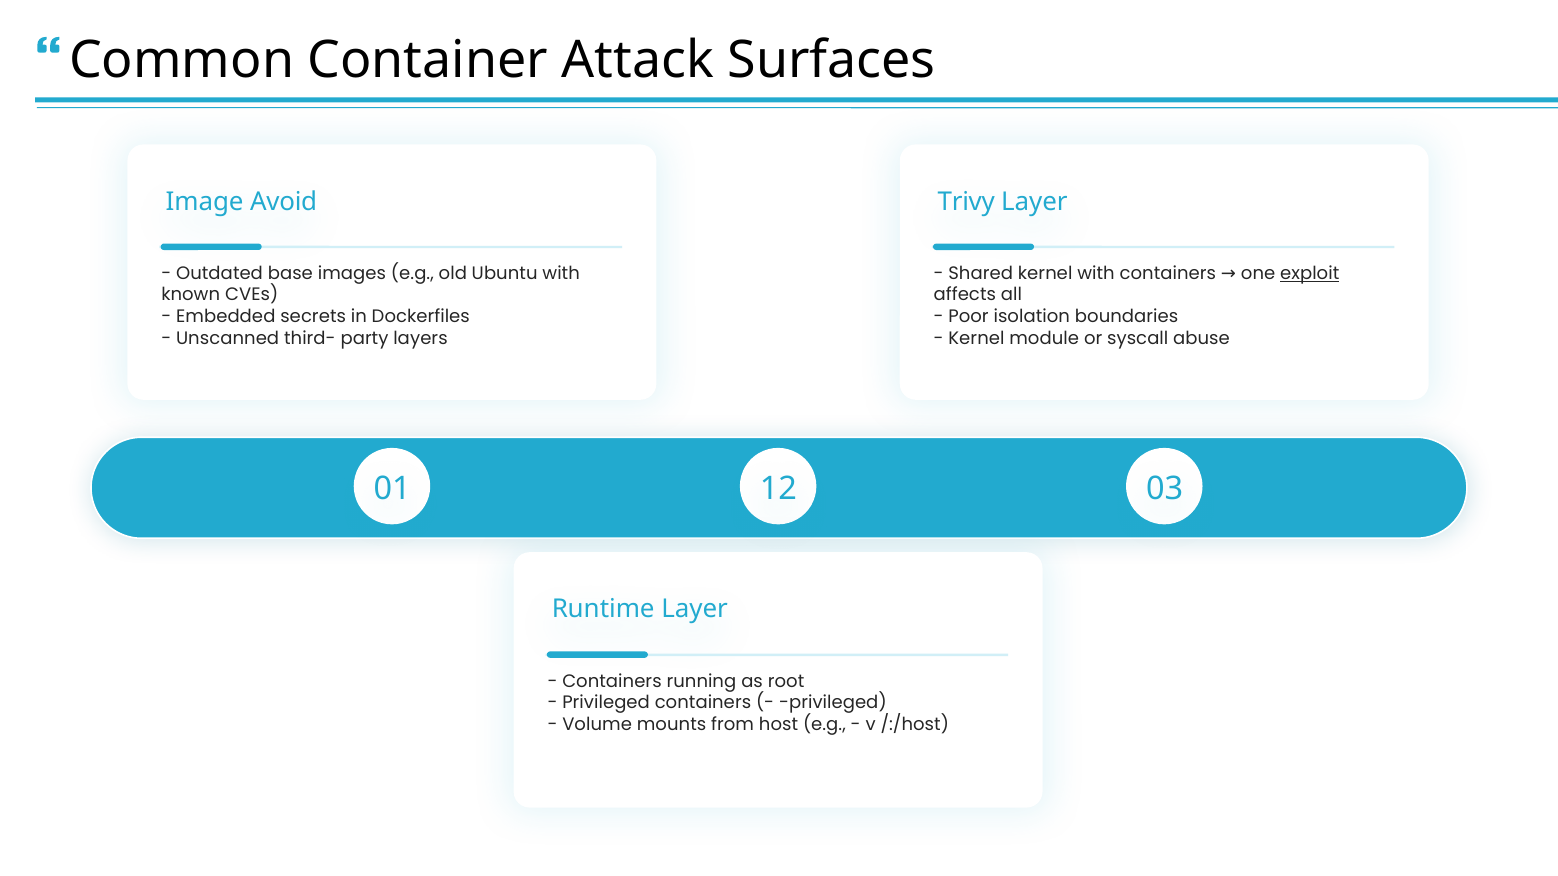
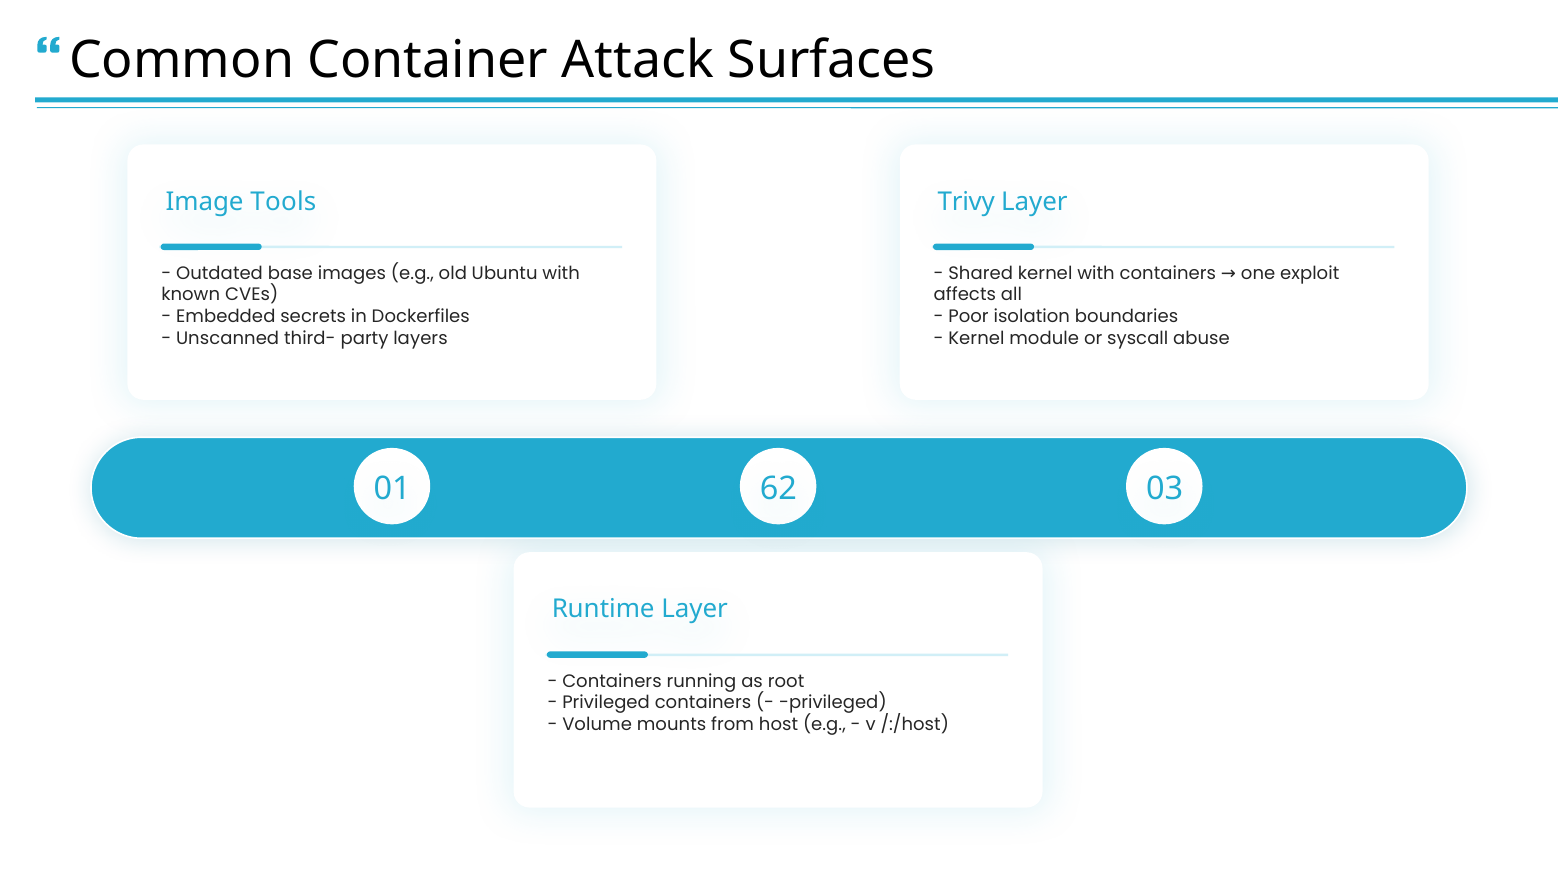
Avoid: Avoid -> Tools (283, 202)
exploit underline: present -> none (1310, 274)
12: 12 -> 62 (778, 489)
